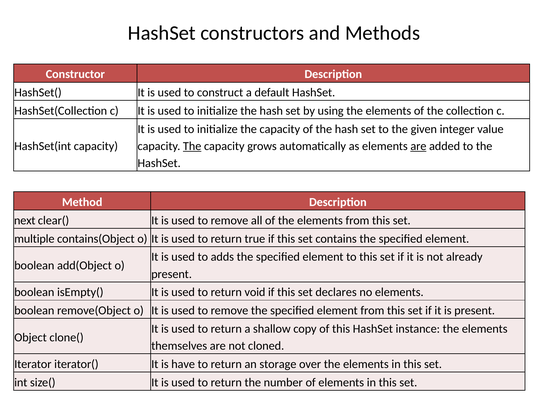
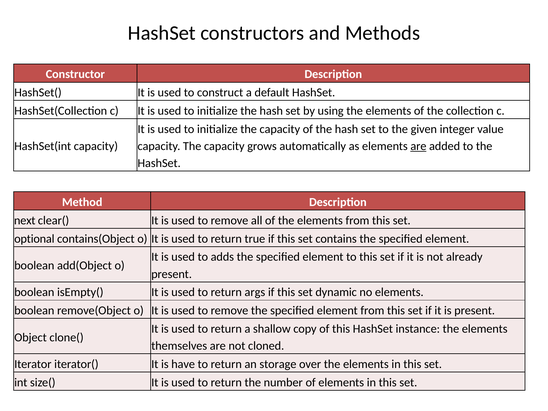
The underline: present -> none (192, 146)
multiple: multiple -> optional (34, 239)
void: void -> args (255, 292)
declares: declares -> dynamic (336, 292)
